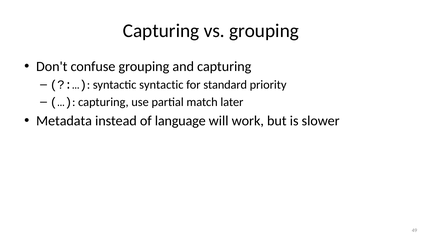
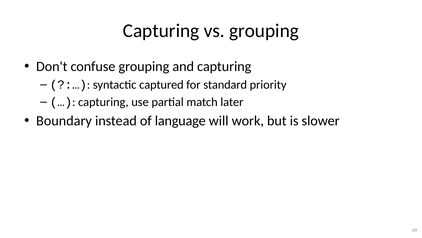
syntactic syntactic: syntactic -> captured (161, 85)
Metadata: Metadata -> Boundary (64, 121)
